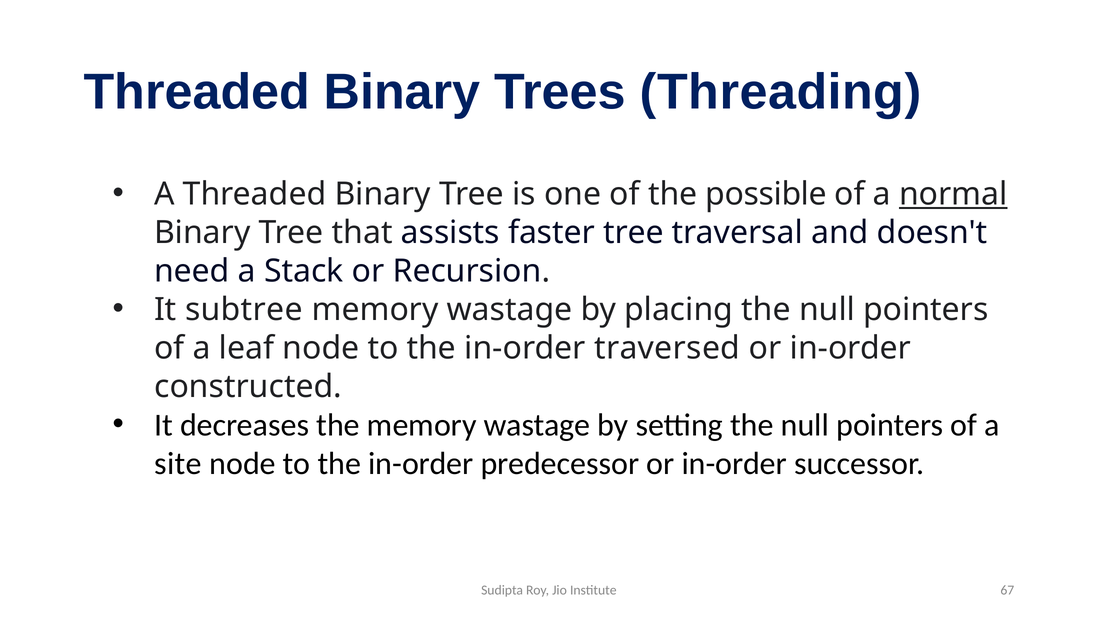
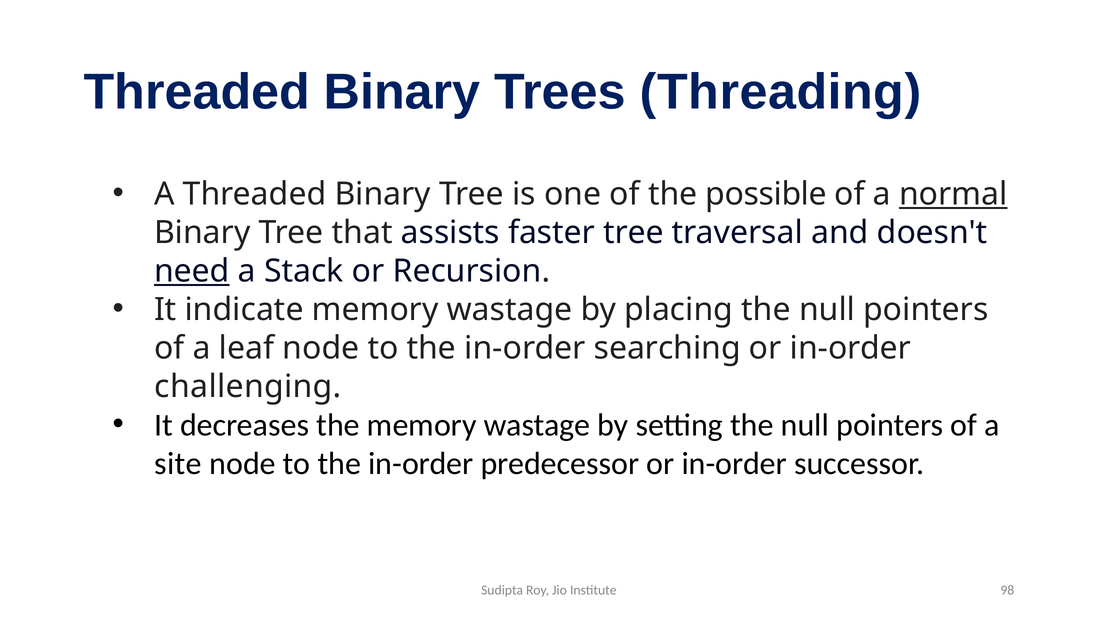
need underline: none -> present (192, 271)
subtree: subtree -> indicate (244, 309)
traversed: traversed -> searching (667, 348)
constructed: constructed -> challenging (248, 386)
67: 67 -> 98 (1007, 590)
